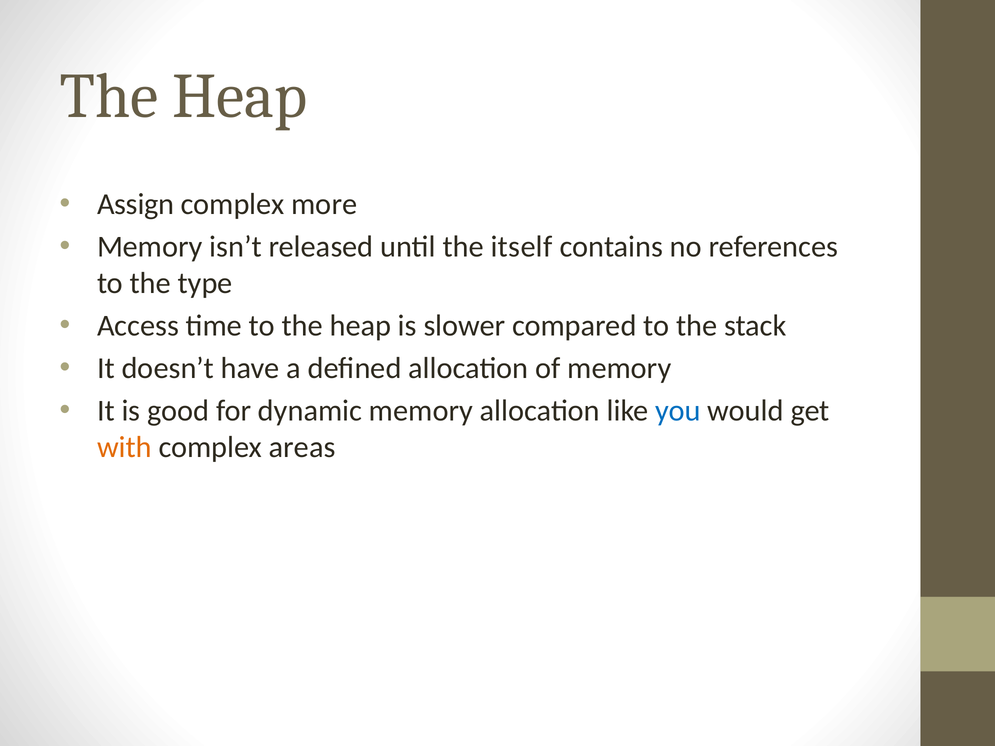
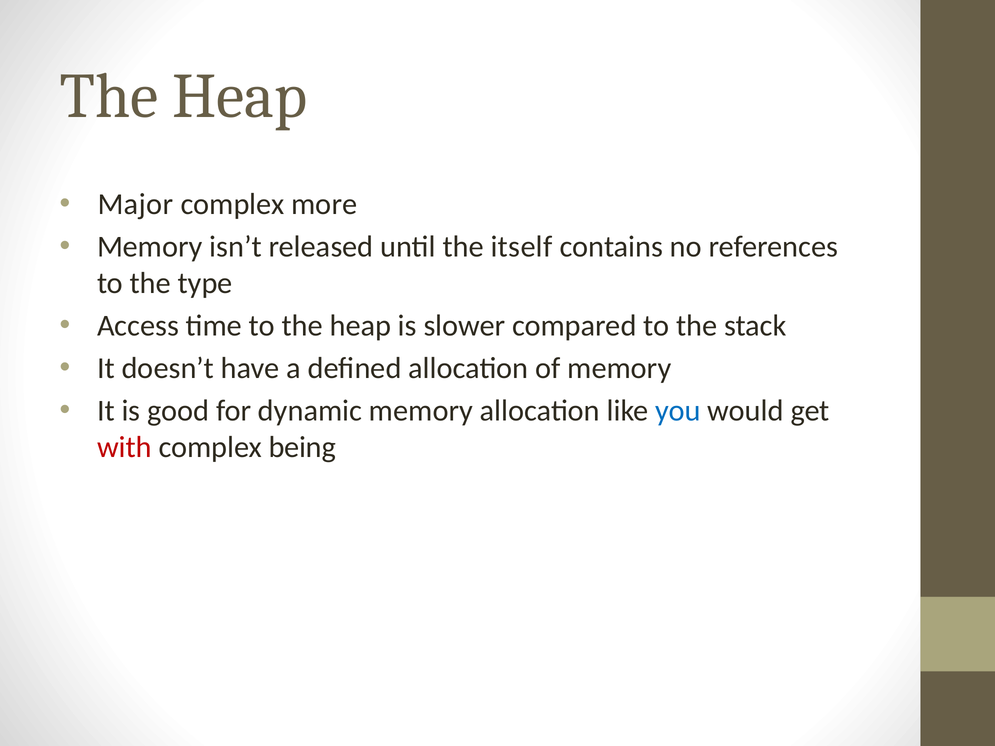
Assign: Assign -> Major (135, 204)
with colour: orange -> red (124, 448)
areas: areas -> being (302, 448)
